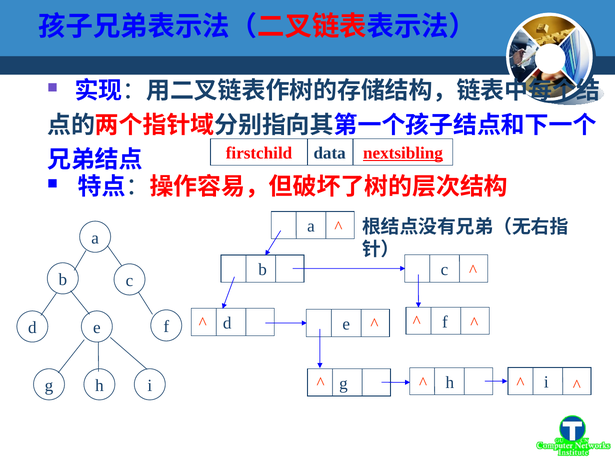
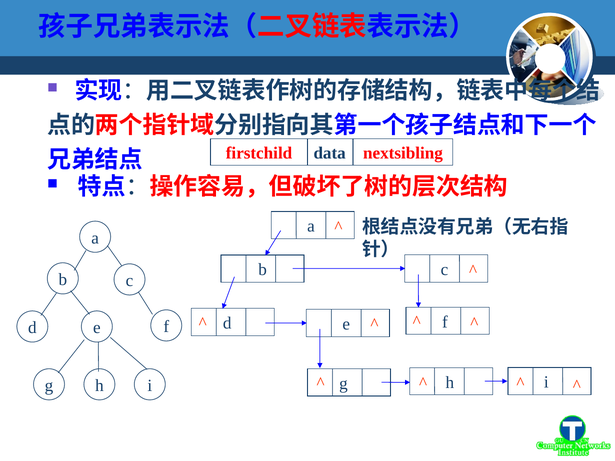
nextsibling underline: present -> none (403, 153)
